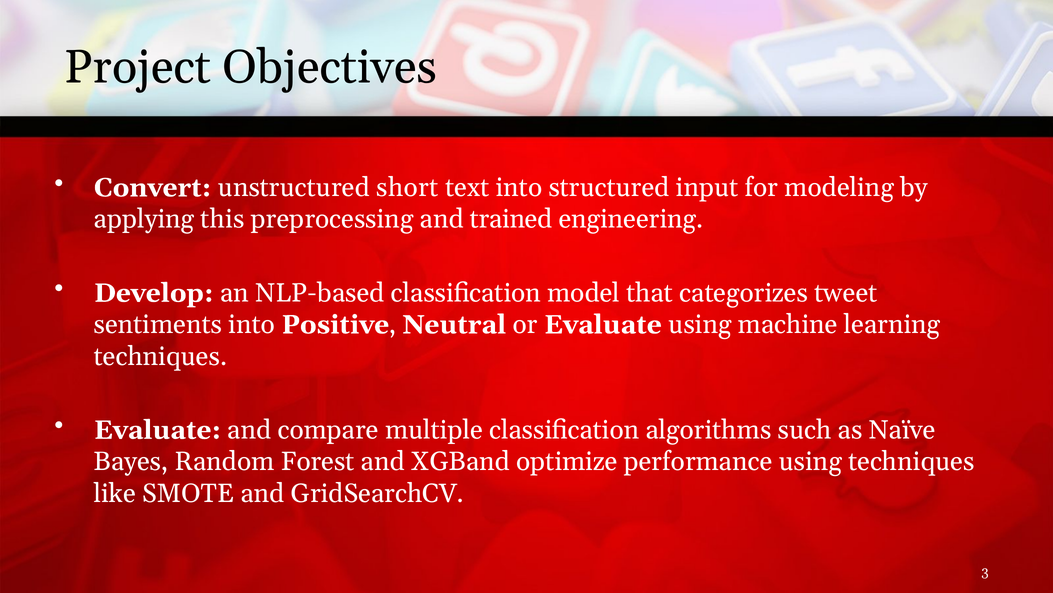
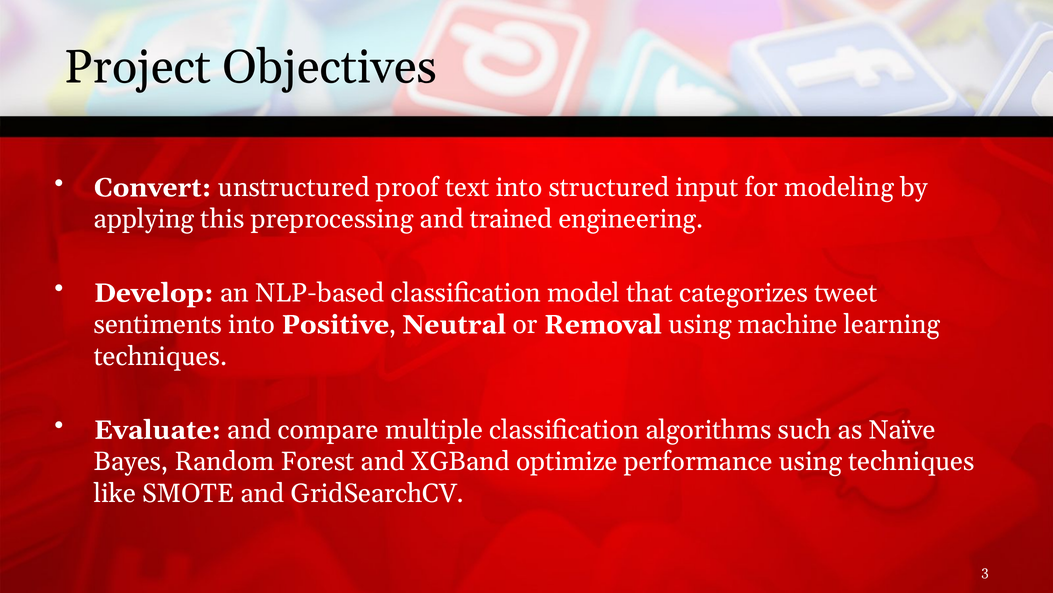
short: short -> proof (407, 188)
or Evaluate: Evaluate -> Removal (603, 324)
